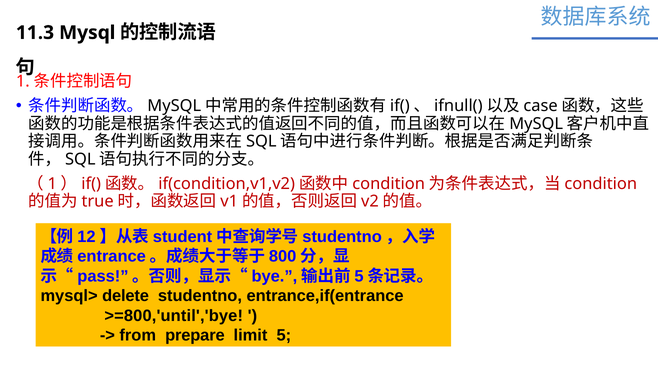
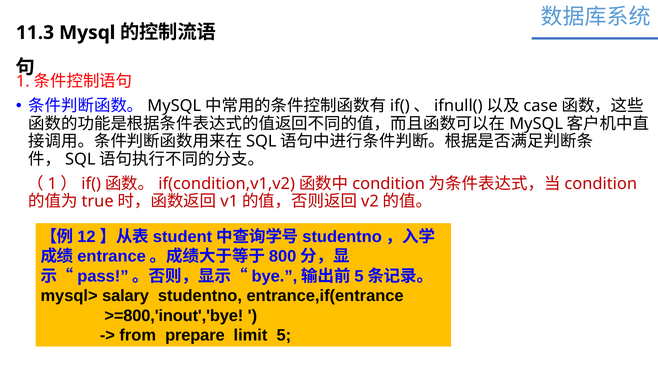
delete: delete -> salary (126, 296)
>=800,'until','bye: >=800,'until','bye -> >=800,'inout','bye (174, 316)
